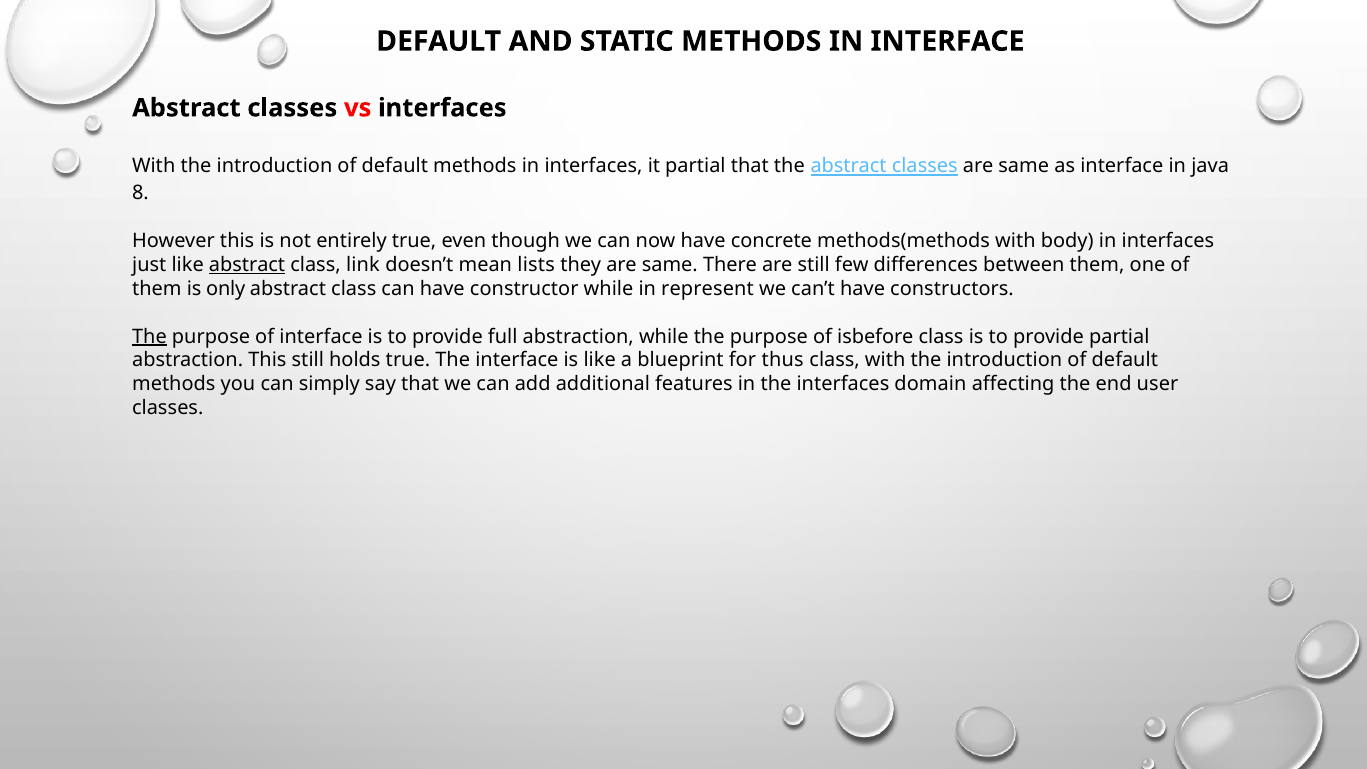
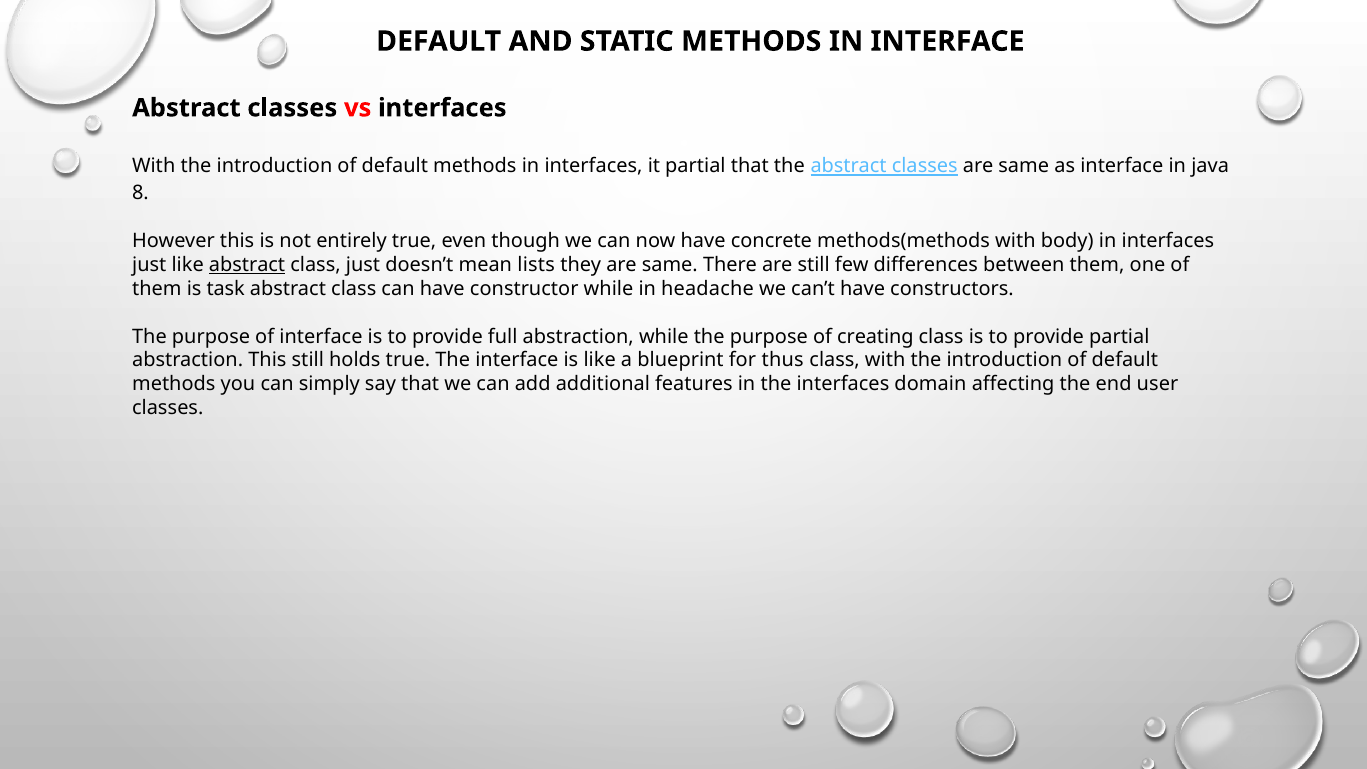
class link: link -> just (363, 265)
only: only -> task (226, 289)
represent: represent -> headache (707, 289)
The underline: present -> none (149, 336)
isbefore: isbefore -> creating (875, 336)
